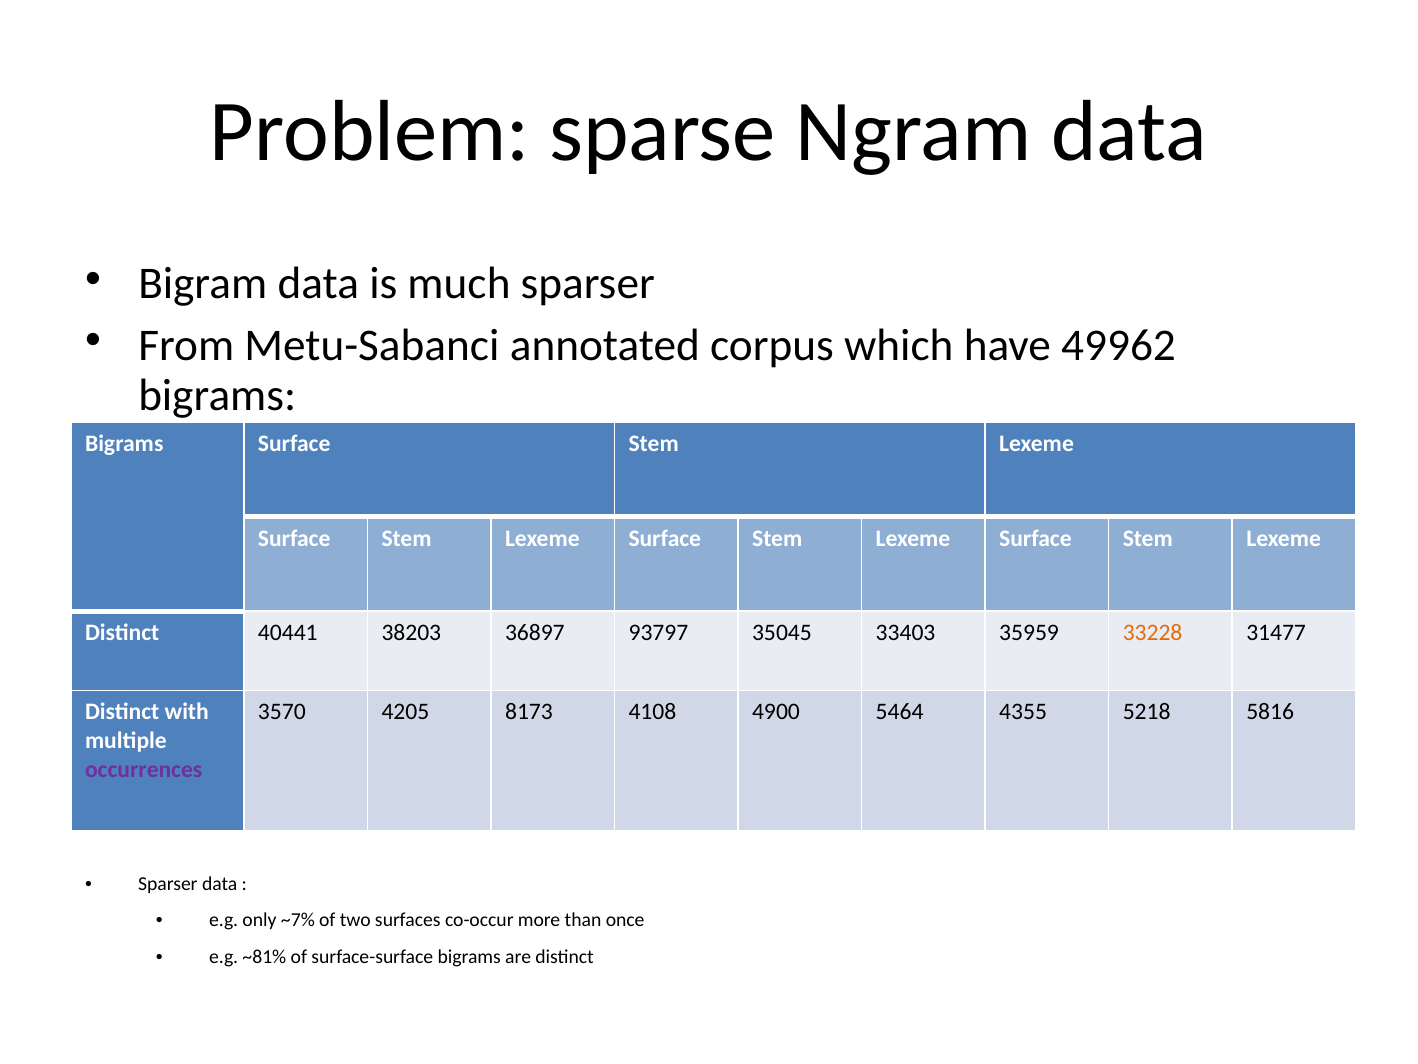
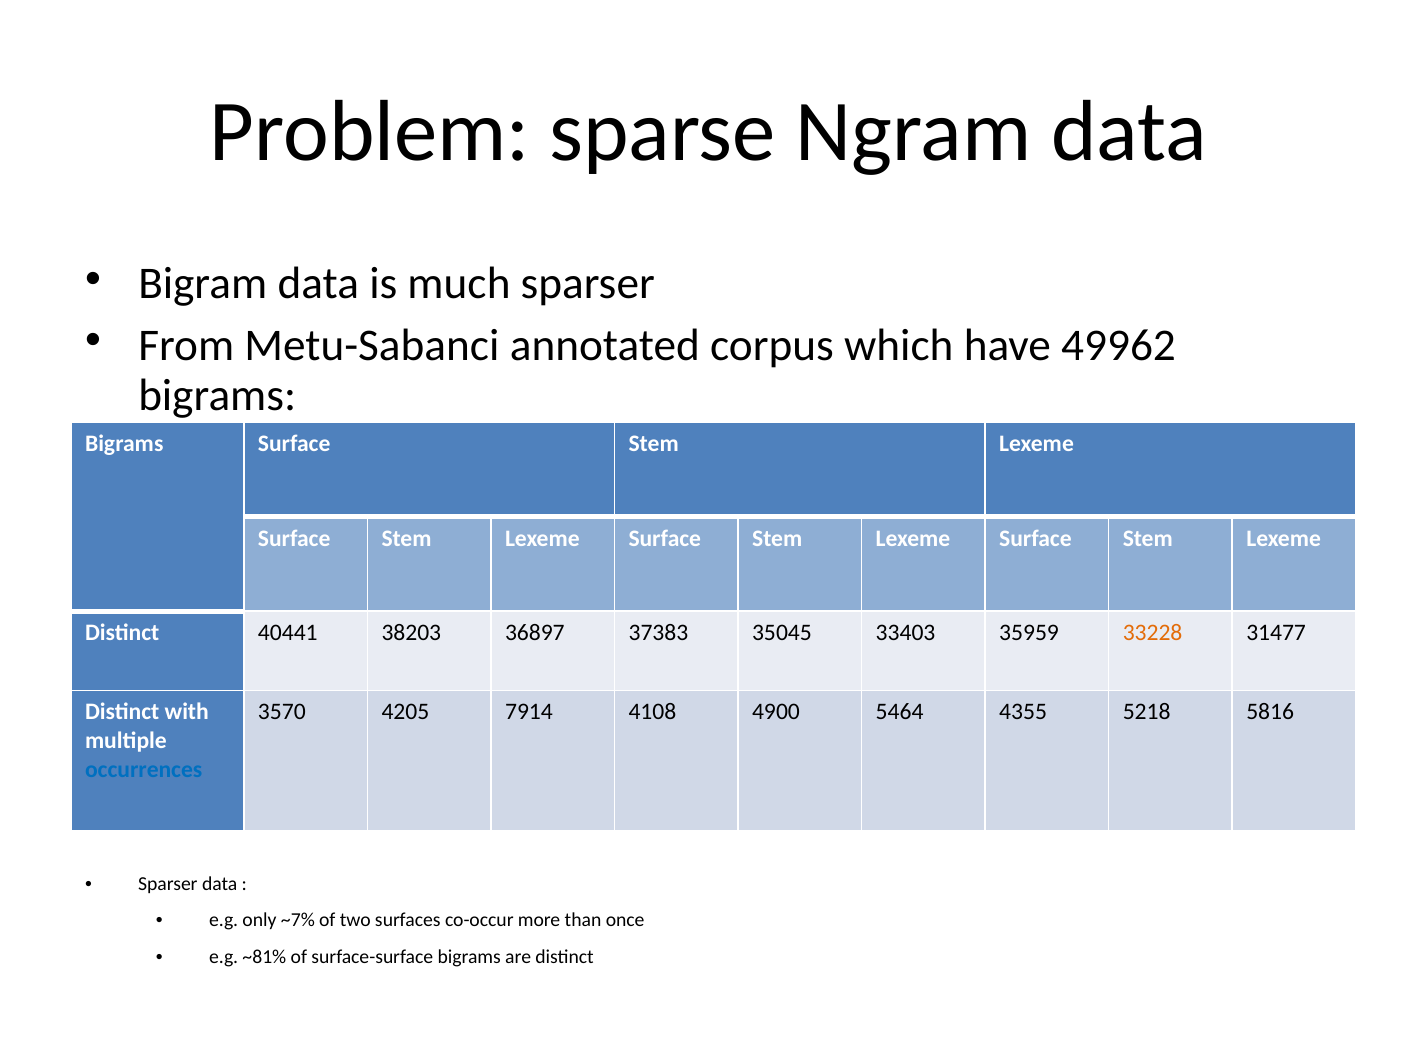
93797: 93797 -> 37383 (658, 633)
8173: 8173 -> 7914 (529, 712)
occurrences colour: purple -> blue (144, 769)
